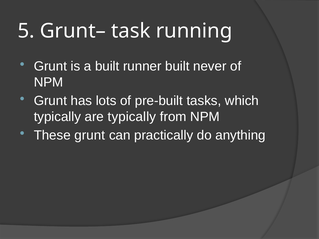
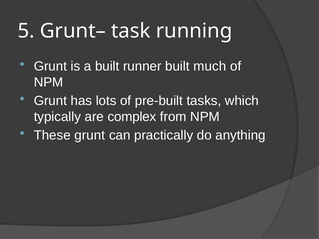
never: never -> much (210, 66)
are typically: typically -> complex (132, 117)
